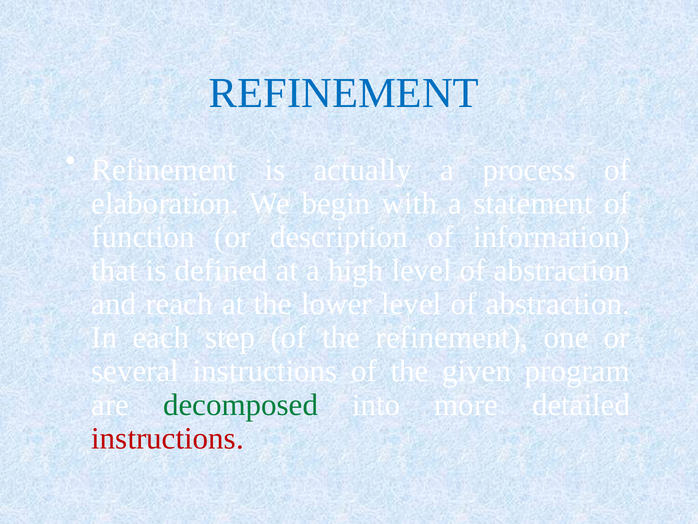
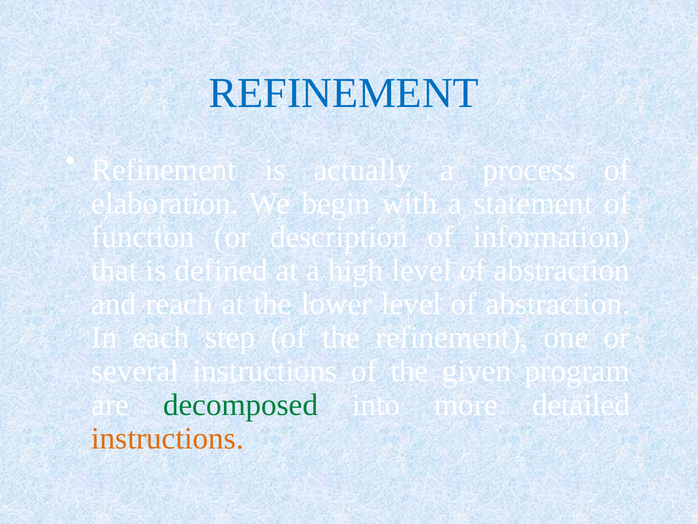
instructions colour: red -> orange (168, 438)
